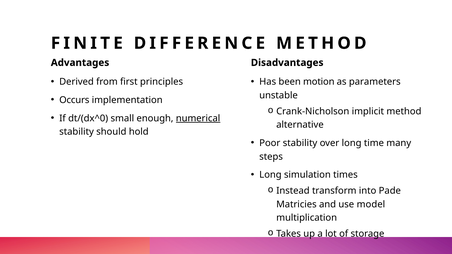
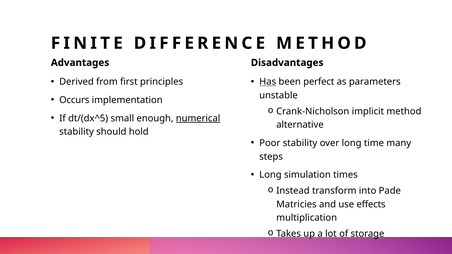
Has underline: none -> present (268, 82)
motion: motion -> perfect (319, 82)
dt/(dx^0: dt/(dx^0 -> dt/(dx^5 (88, 118)
model: model -> effects (371, 205)
